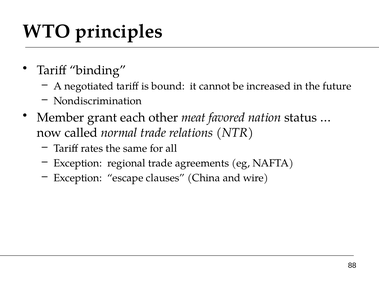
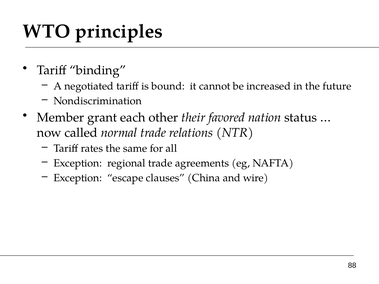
meat: meat -> their (193, 118)
